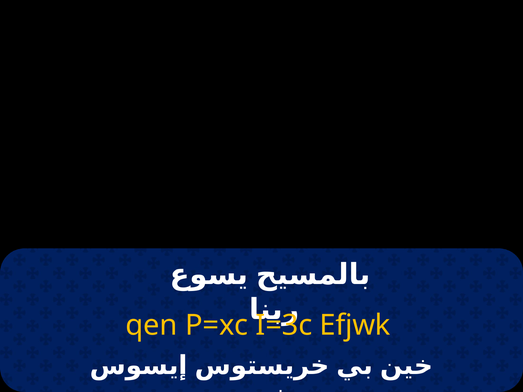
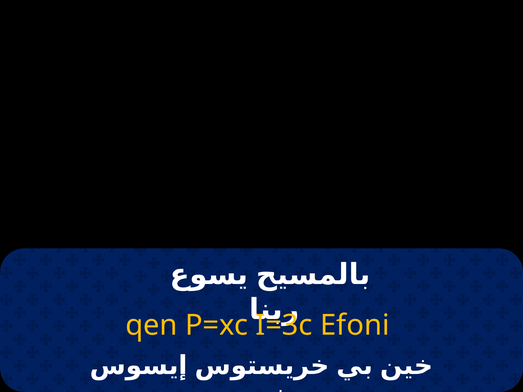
Efjwk: Efjwk -> Efoni (355, 326)
